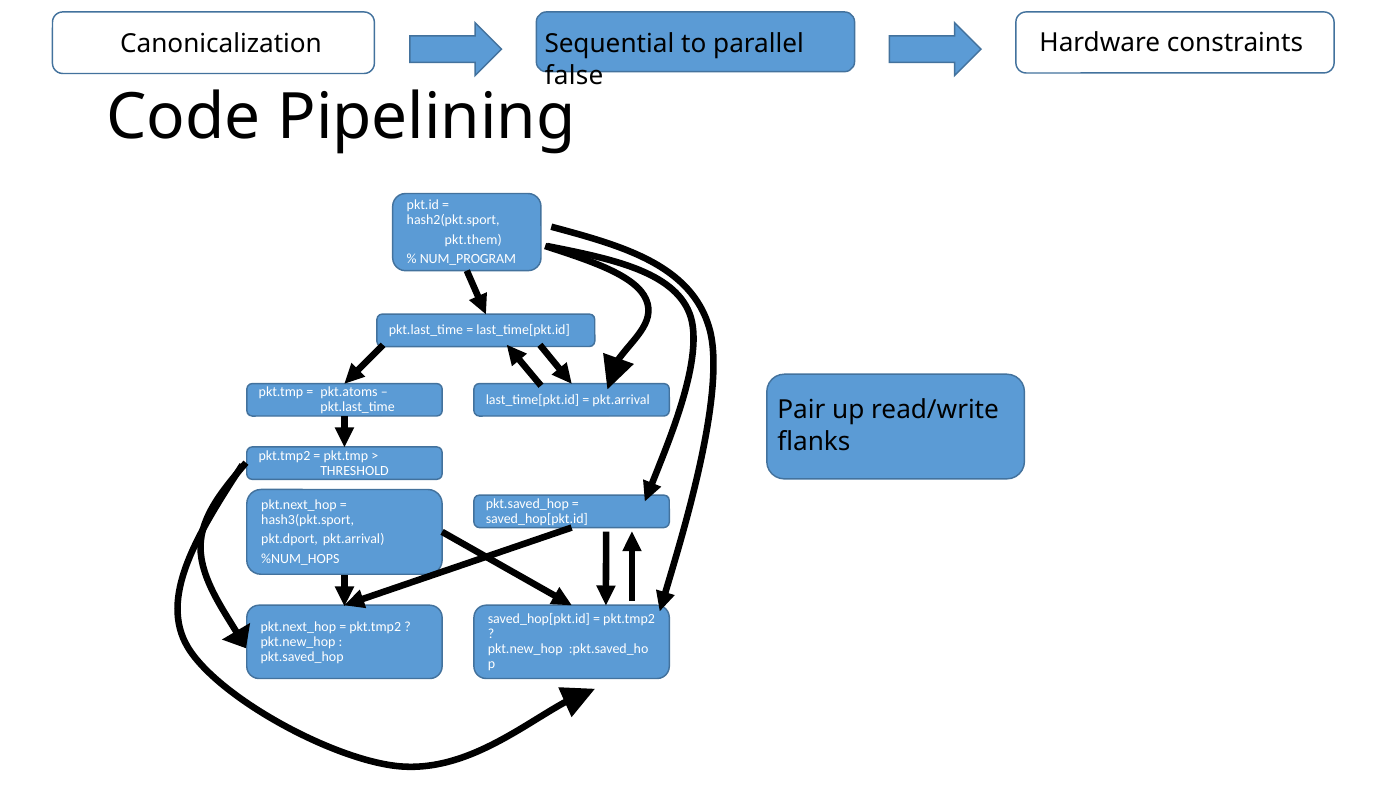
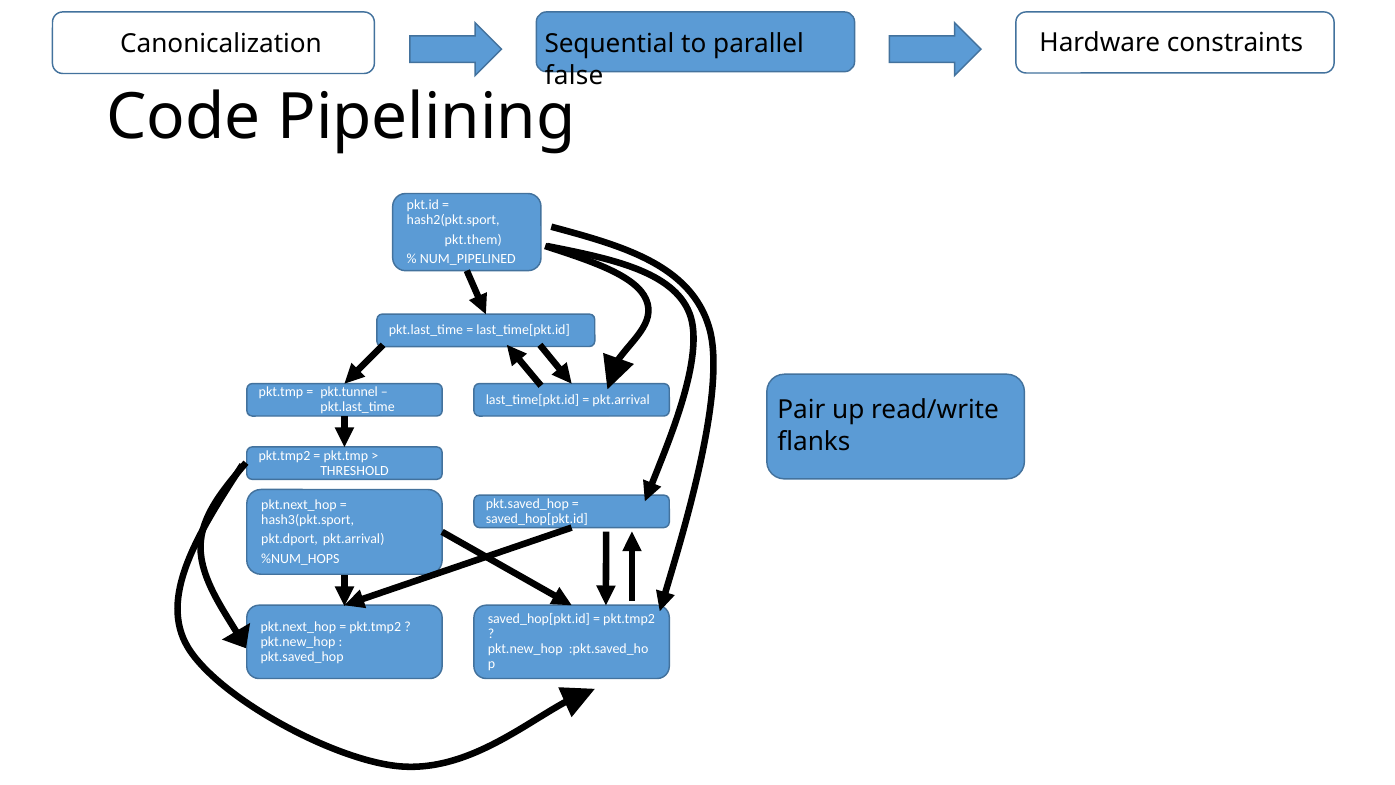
NUM_PROGRAM: NUM_PROGRAM -> NUM_PIPELINED (468, 259)
pkt.atoms: pkt.atoms -> pkt.tunnel (349, 392)
